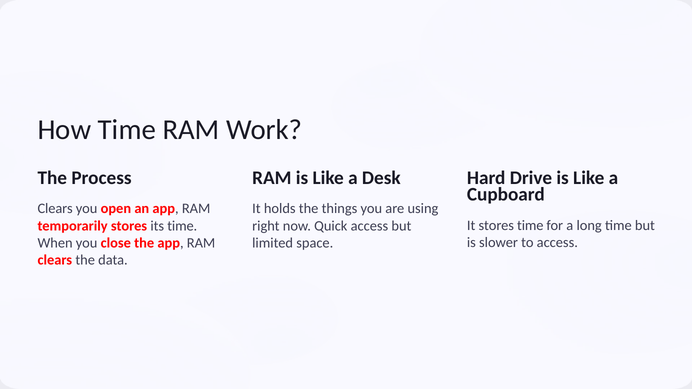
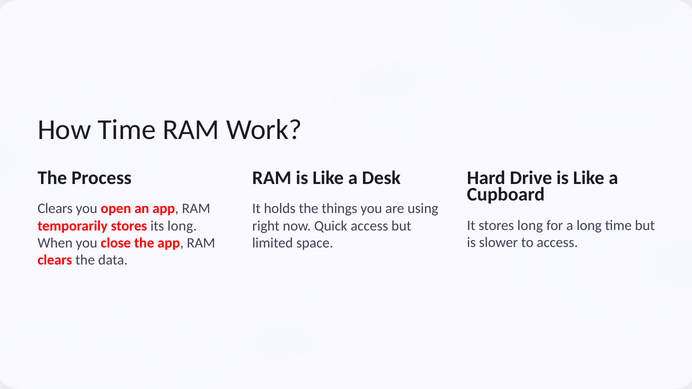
stores time: time -> long (530, 226)
its time: time -> long (182, 226)
